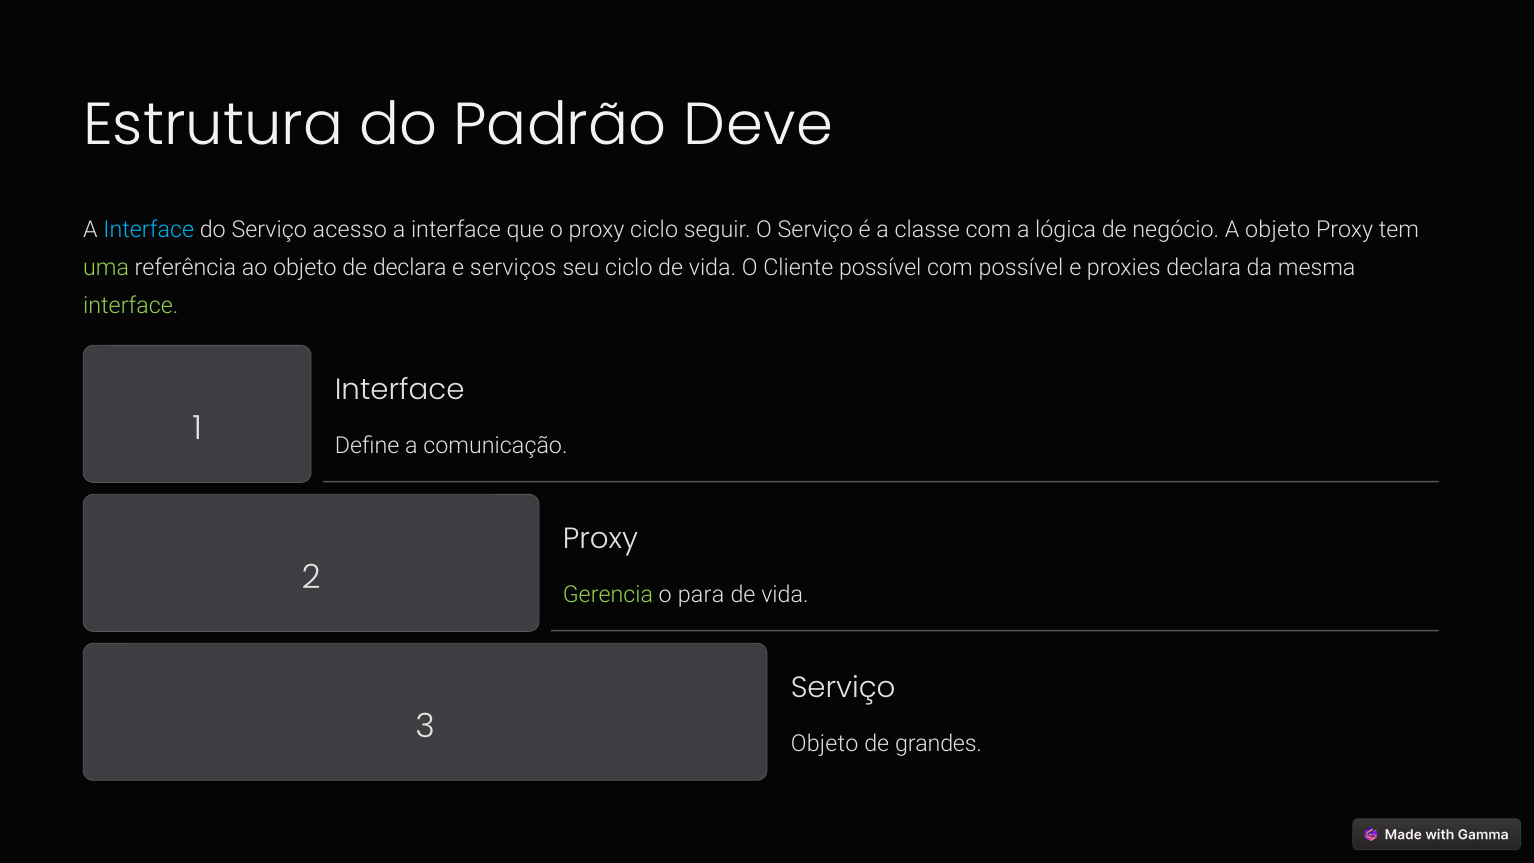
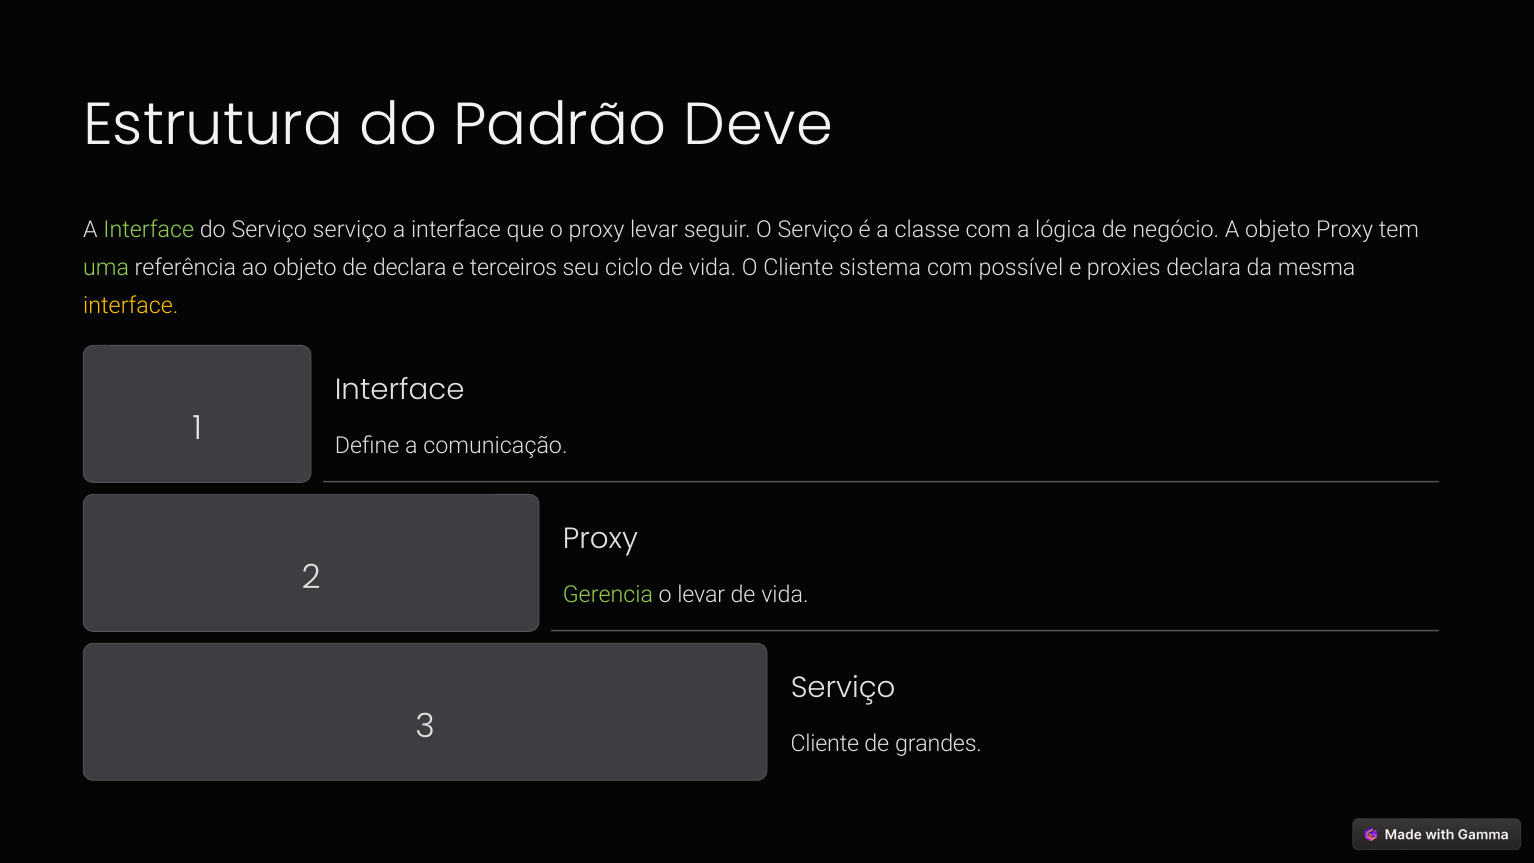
Interface colour: light blue -> light green (149, 230)
Serviço acesso: acesso -> serviço (350, 230)
proxy ciclo: ciclo -> levar (654, 230)
serviços: serviços -> terceiros (513, 268)
Cliente possível: possível -> sistema (880, 268)
interface colour: light green -> yellow (131, 306)
o para: para -> levar (701, 595)
Objeto: Objeto -> Cliente (825, 744)
